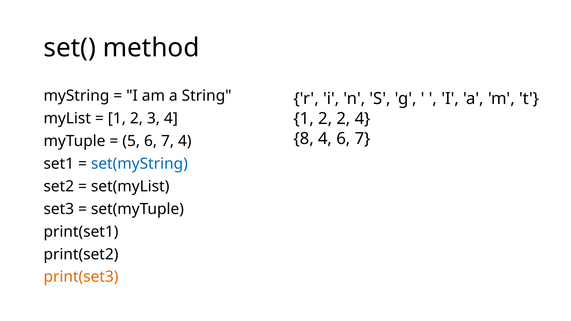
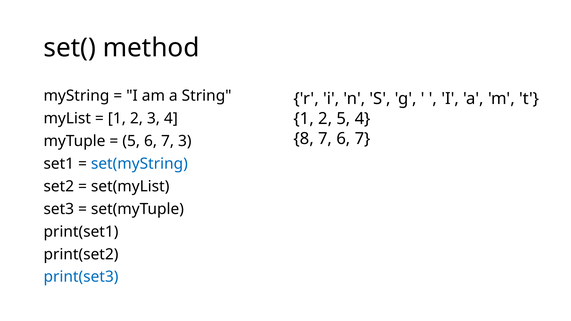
2 2: 2 -> 5 (343, 119)
8 4: 4 -> 7 (325, 139)
7 4: 4 -> 3 (185, 141)
print(set3 colour: orange -> blue (81, 277)
